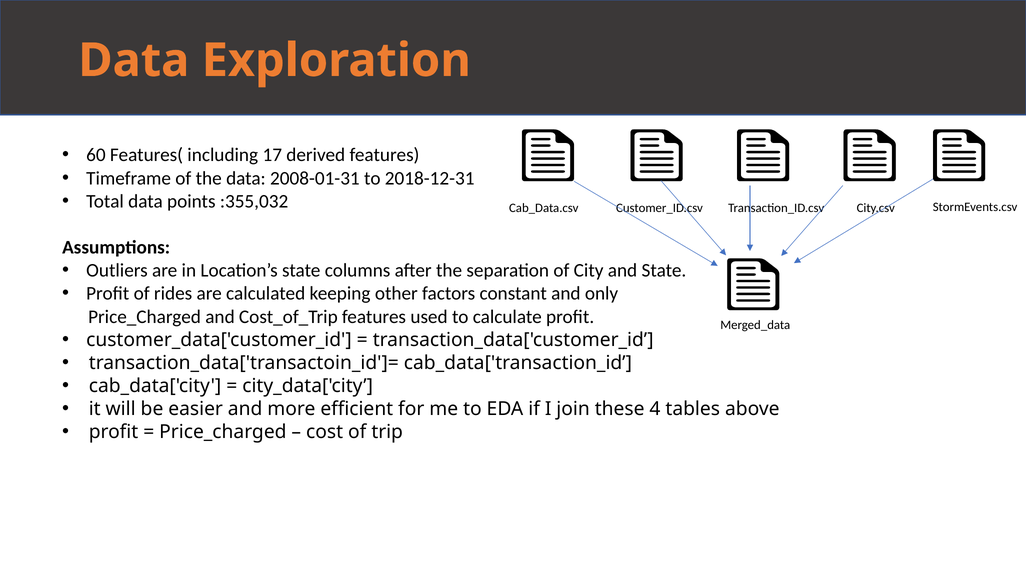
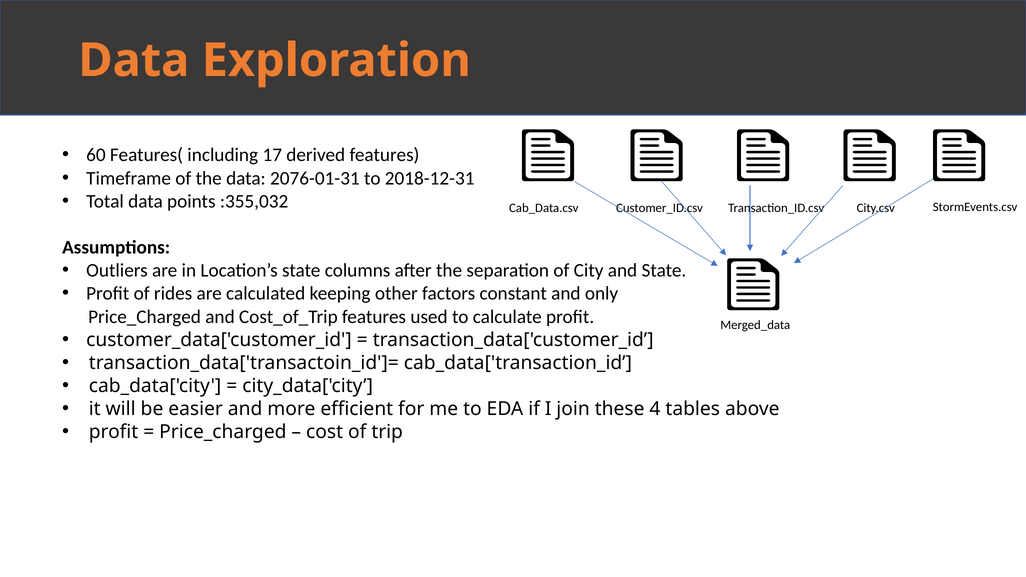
2008-01-31: 2008-01-31 -> 2076-01-31 (315, 178)
